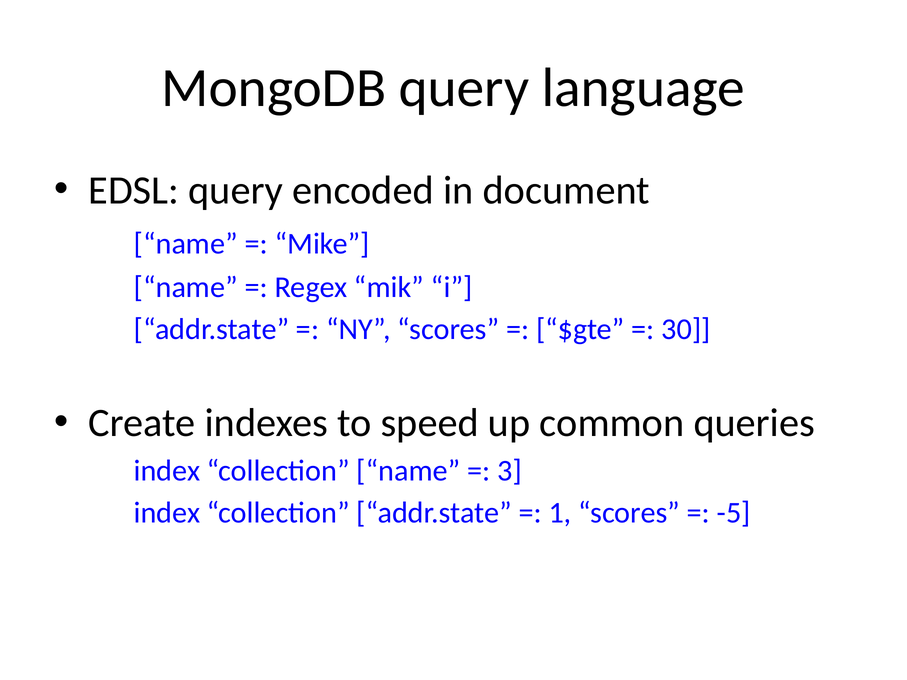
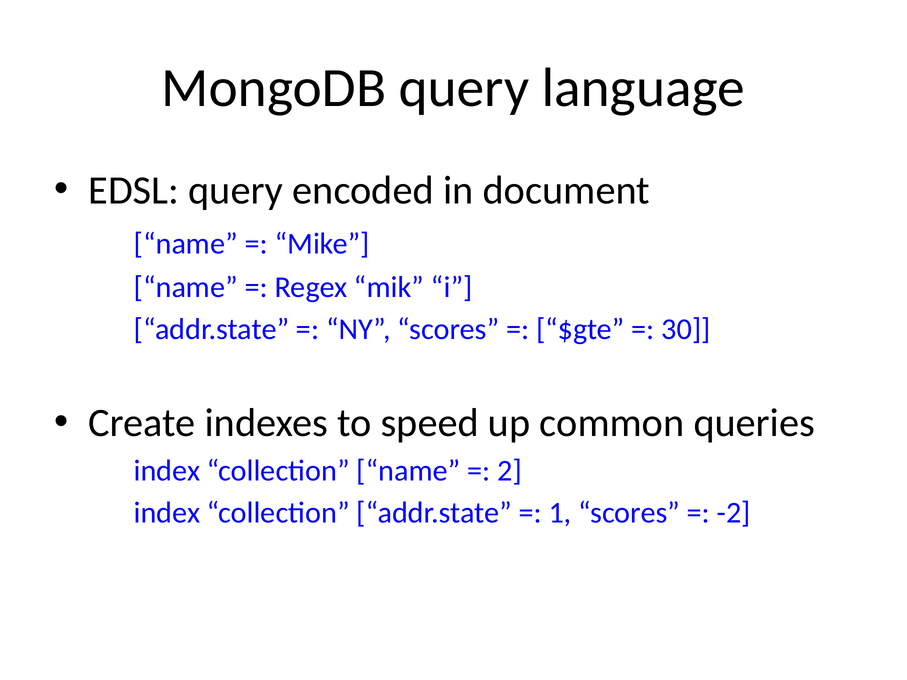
3: 3 -> 2 (510, 471)
-5: -5 -> -2 (734, 513)
